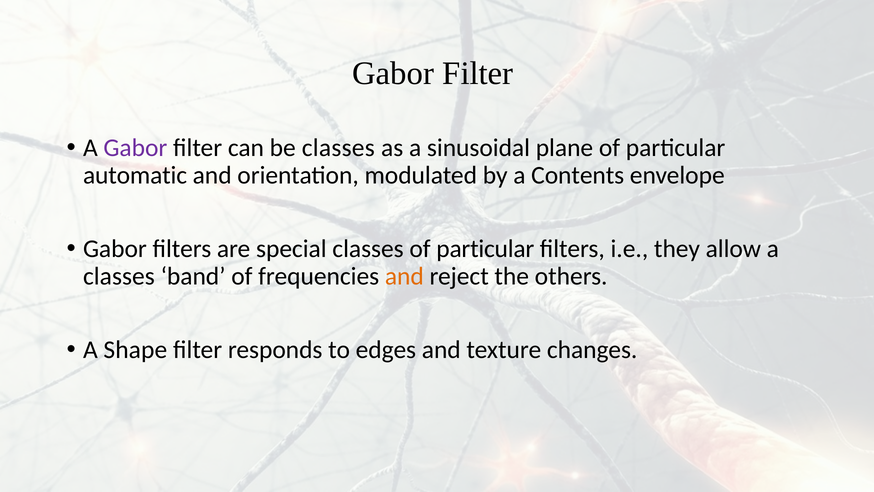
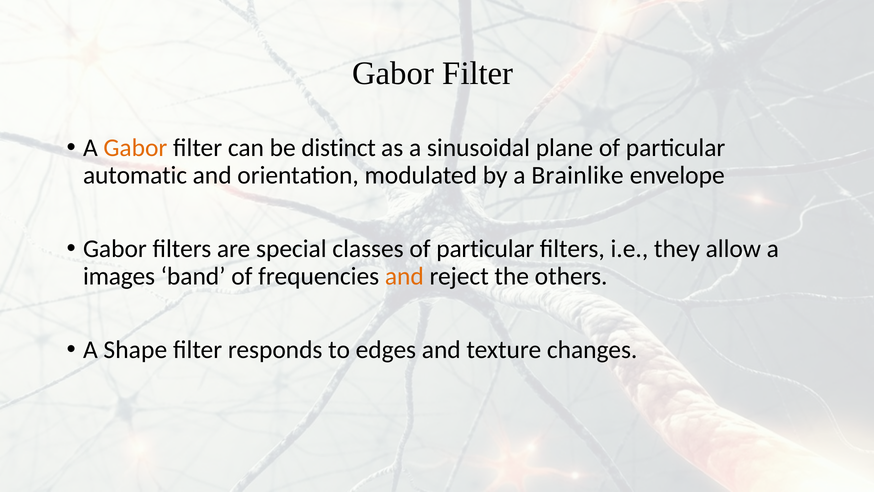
Gabor colour: purple -> orange (135, 148)
be classes: classes -> distinct (339, 148)
Contents: Contents -> Brainlike (578, 175)
classes: classes -> images (119, 276)
